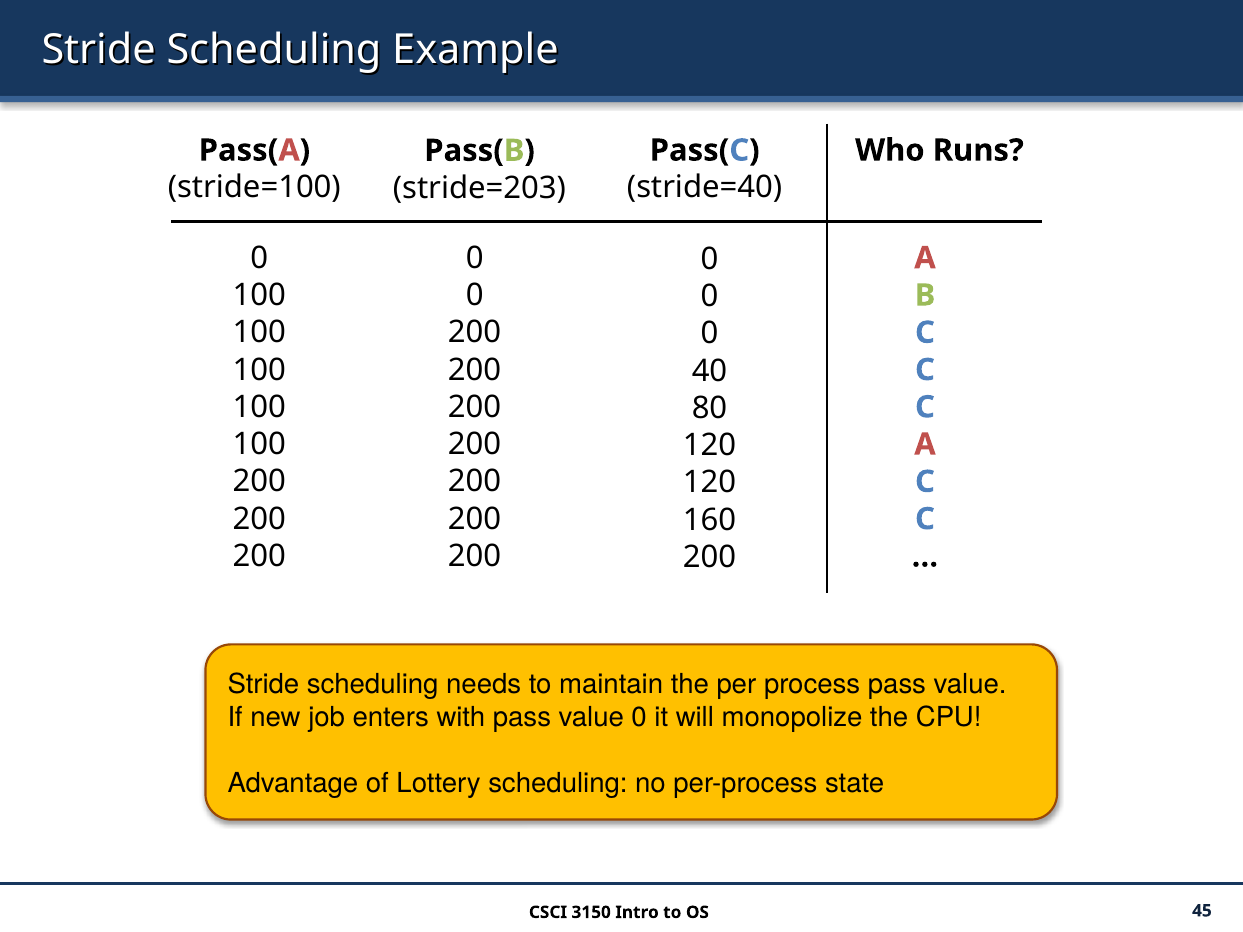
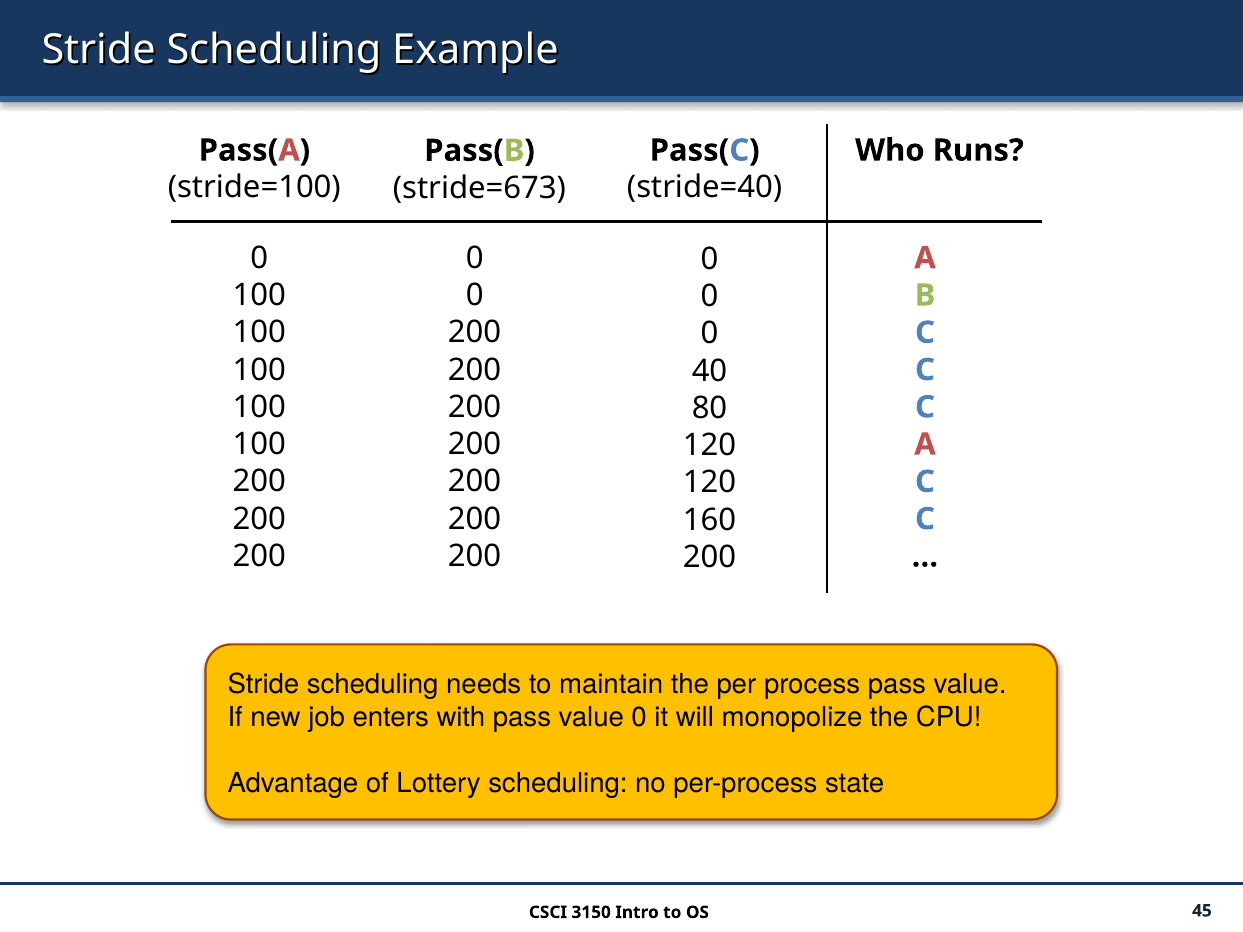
stride=203: stride=203 -> stride=673 (479, 188)
